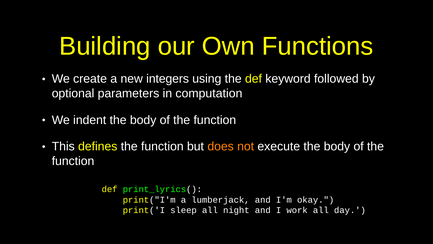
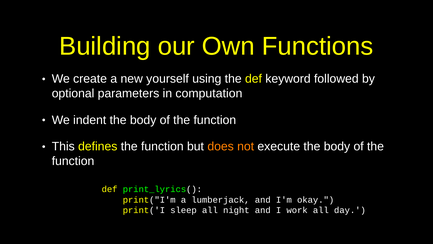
integers: integers -> yourself (168, 79)
